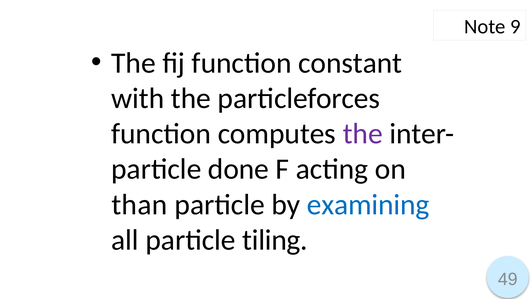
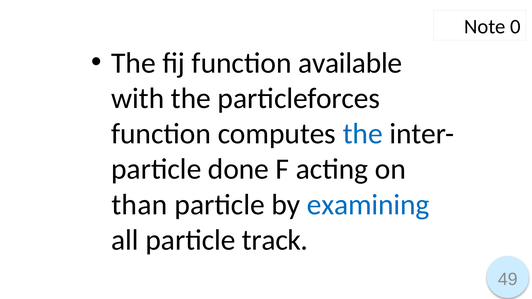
9: 9 -> 0 (515, 27)
constant: constant -> available (350, 63)
the colour: purple -> blue (363, 134)
tiling: tiling -> track (275, 240)
